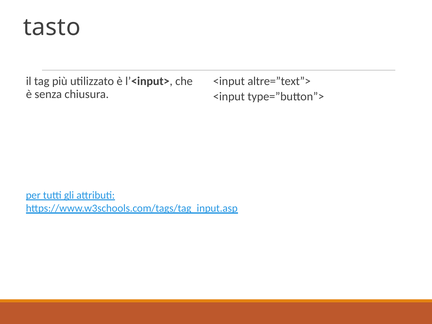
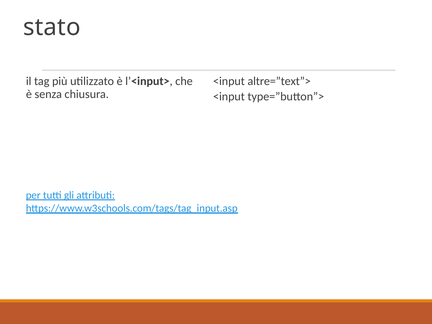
tasto: tasto -> stato (52, 27)
